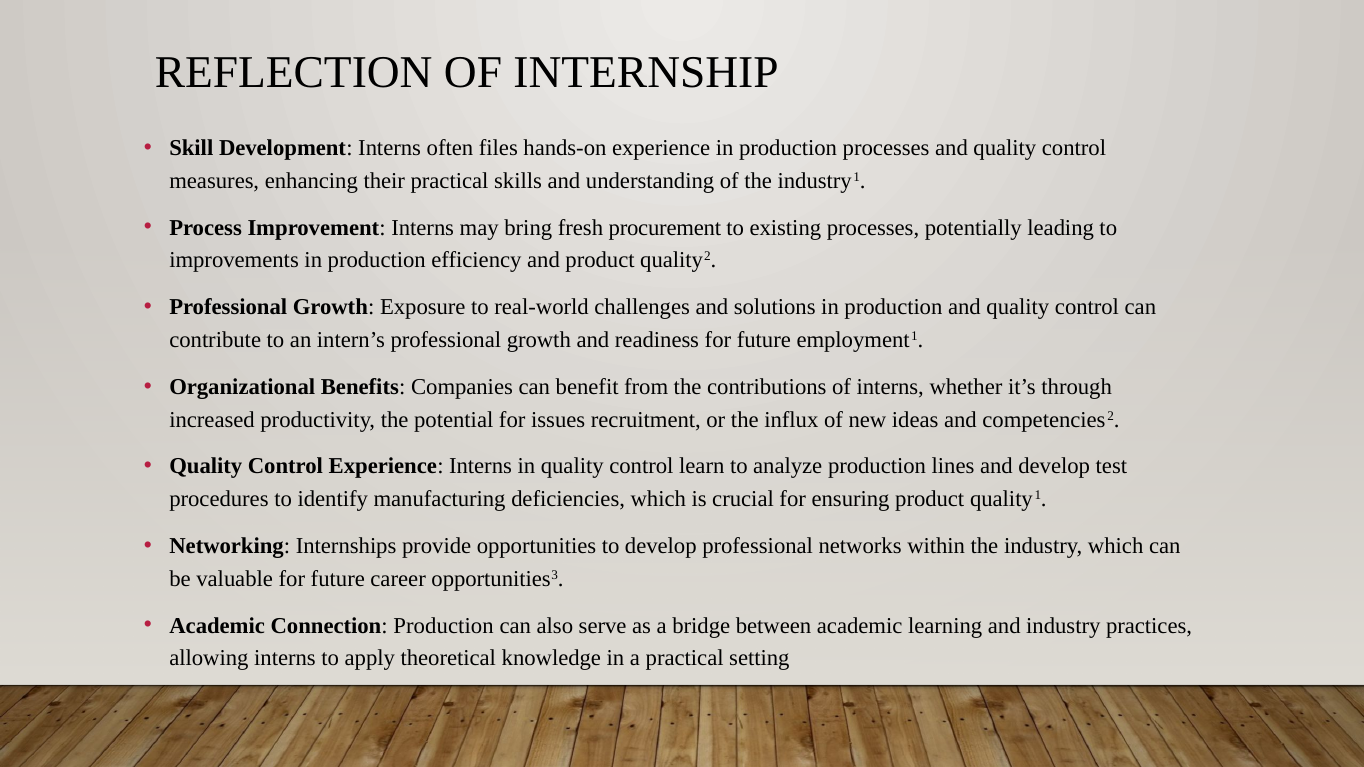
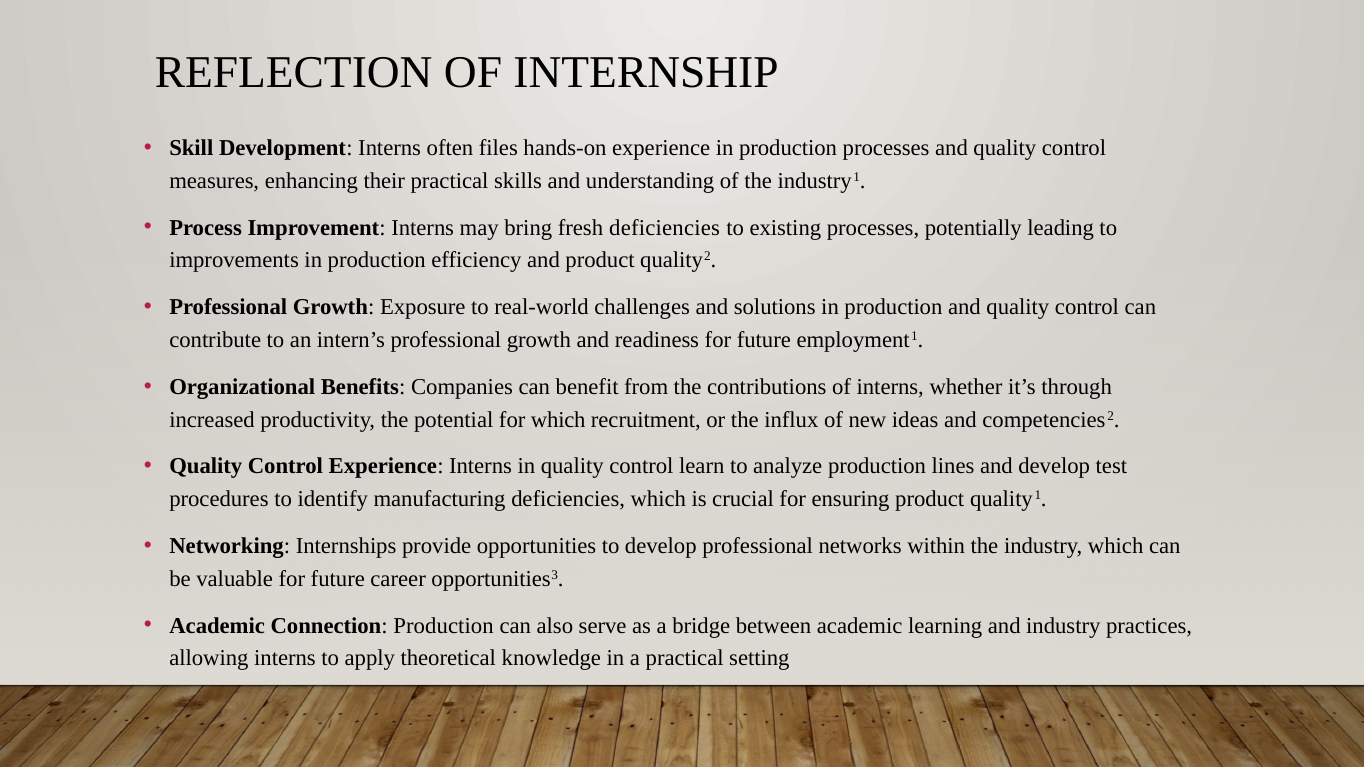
fresh procurement: procurement -> deficiencies (665, 228)
for issues: issues -> which (558, 420)
